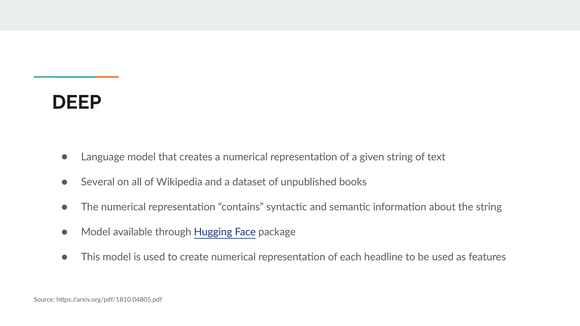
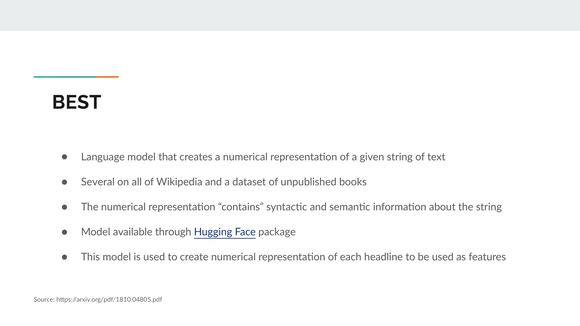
DEEP: DEEP -> BEST (77, 102)
